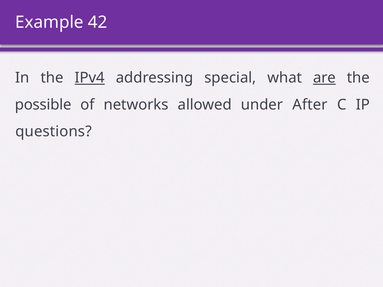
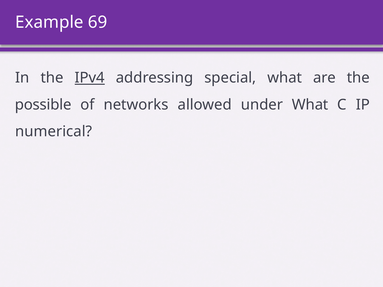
42: 42 -> 69 (98, 22)
are underline: present -> none (324, 78)
under After: After -> What (310, 105)
questions: questions -> numerical (54, 132)
